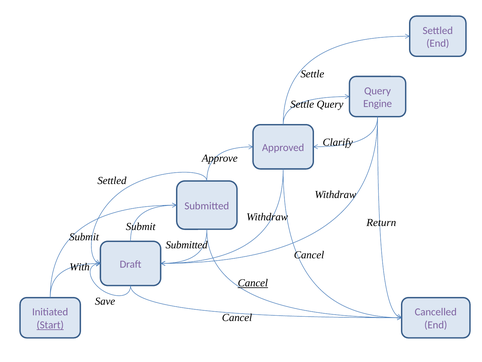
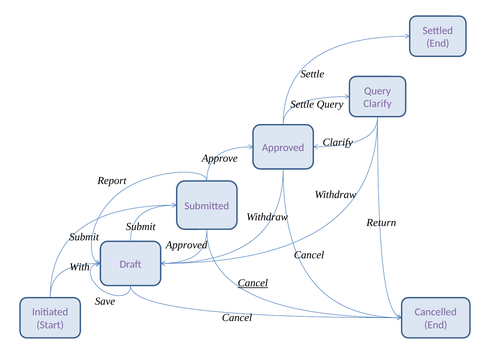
Engine: Engine -> Clarify (377, 104)
Settled: Settled -> Report (112, 180)
Submitted: Submitted -> Approved (187, 245)
Start underline: present -> none (50, 324)
